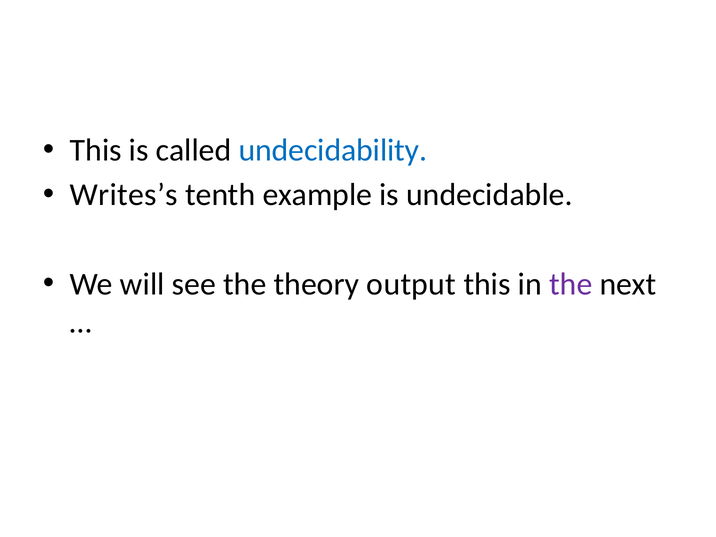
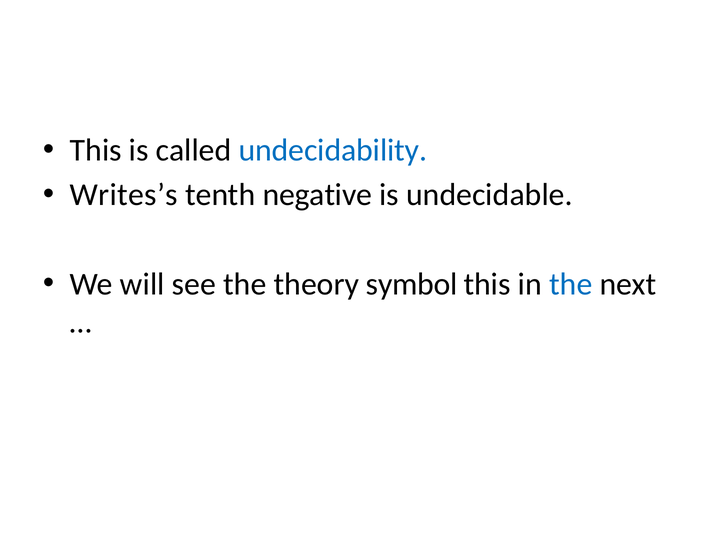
example: example -> negative (317, 195)
output: output -> symbol (412, 284)
the colour: purple -> blue (571, 284)
